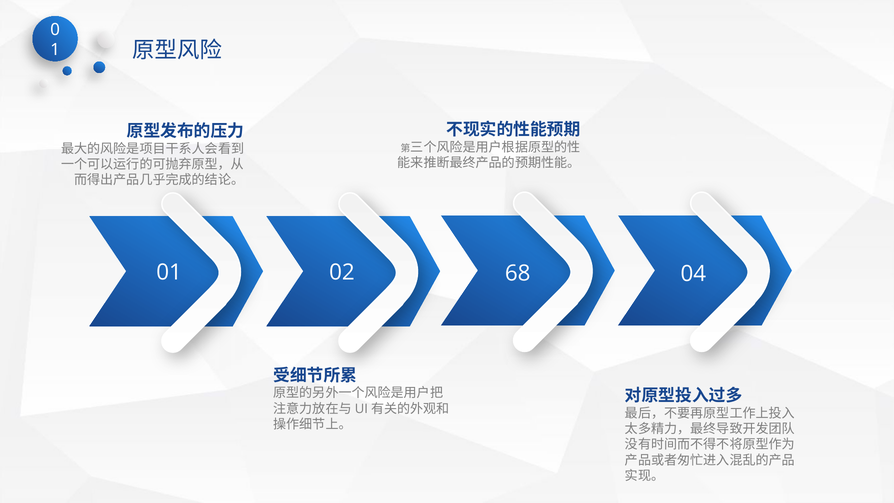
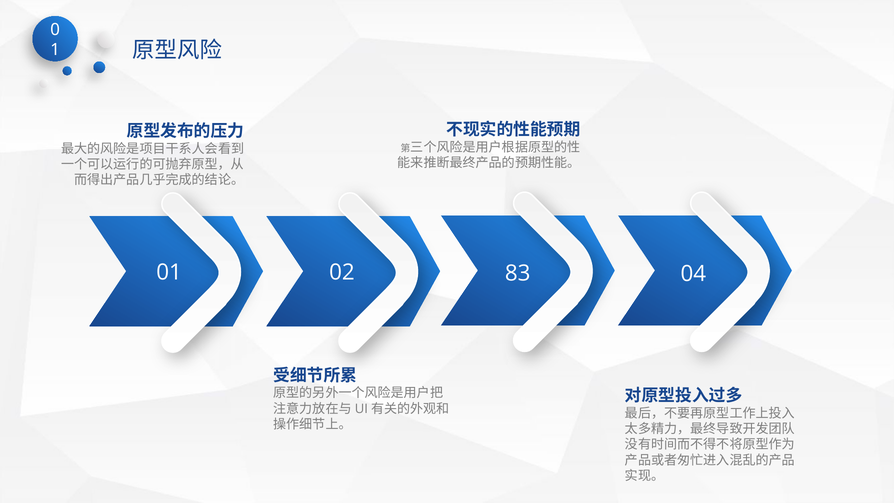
68: 68 -> 83 (518, 273)
